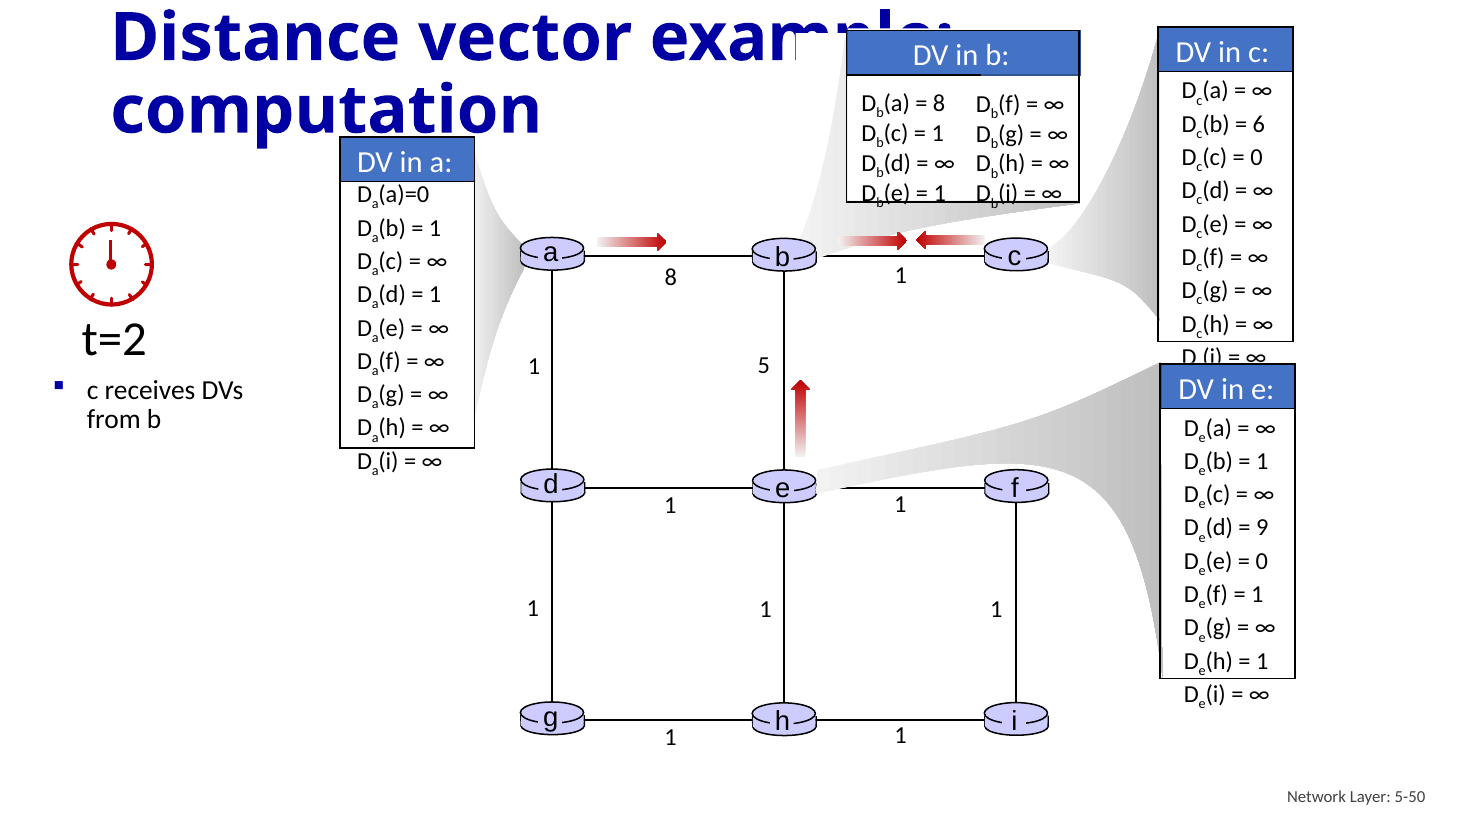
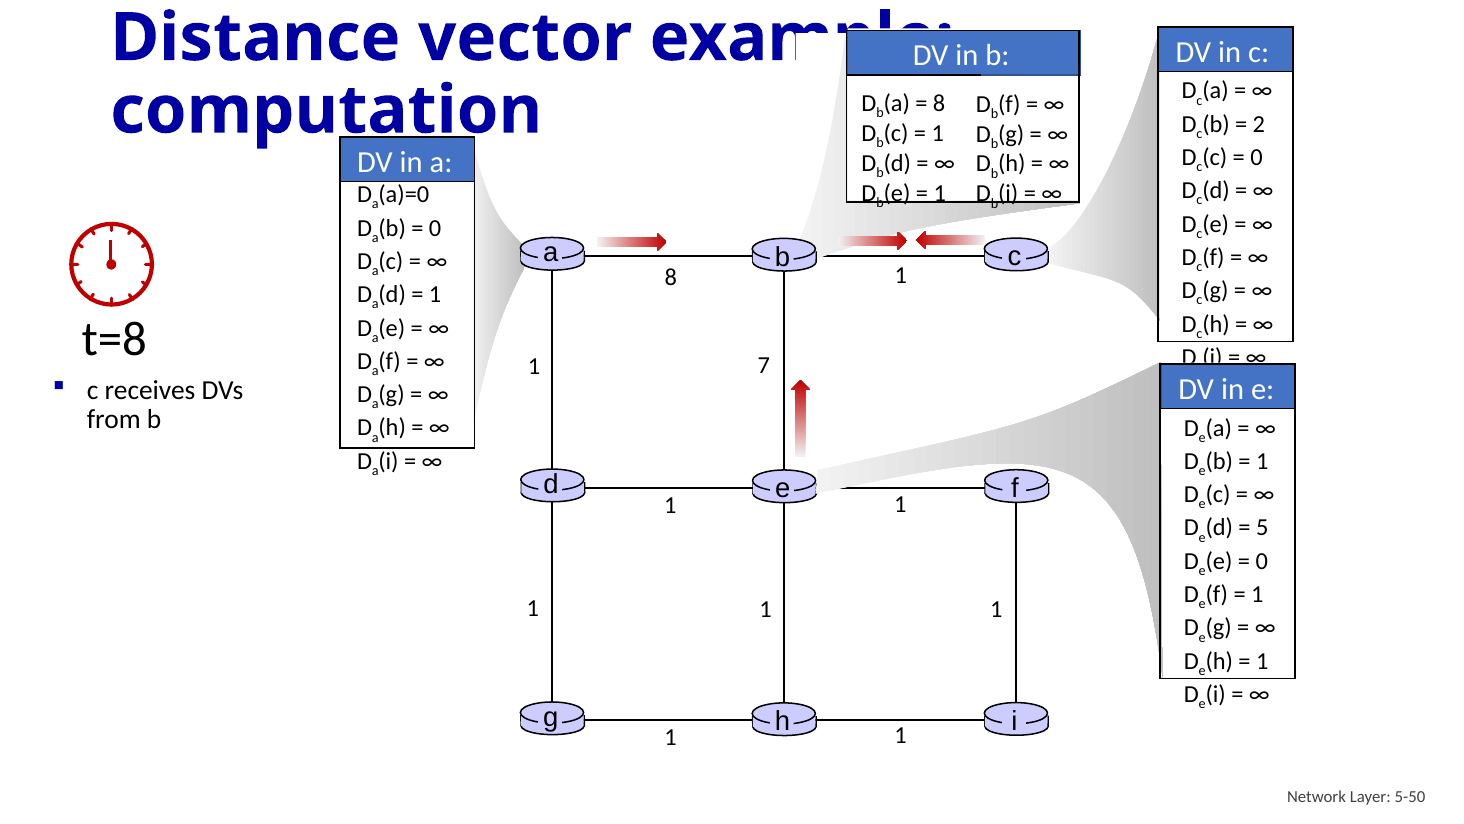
6: 6 -> 2 (1259, 124)
1: 1 -> 0 (435, 228)
t=2: t=2 -> t=8 (114, 339)
5: 5 -> 7 (764, 365)
9: 9 -> 5 (1262, 528)
